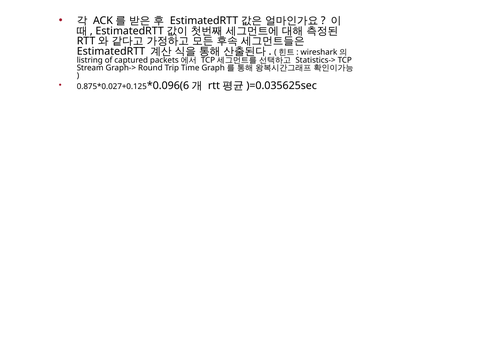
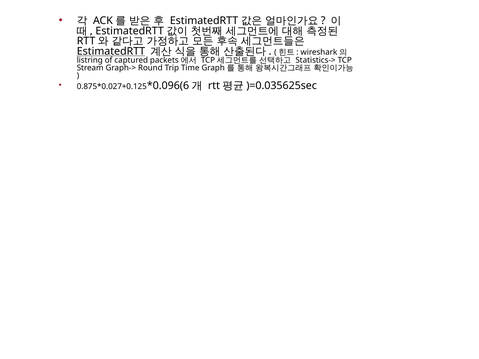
EstimatedRTT underline: none -> present (111, 51)
